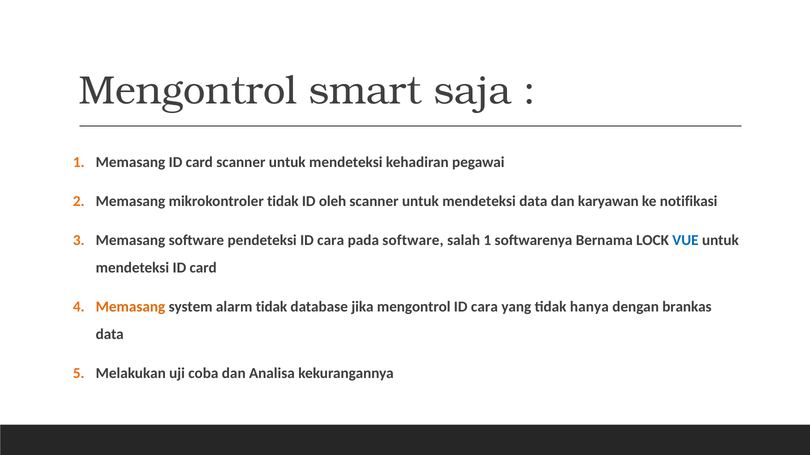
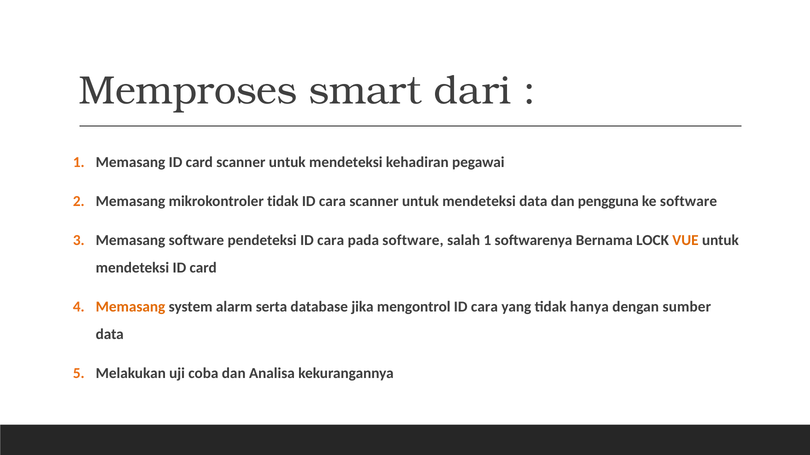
Mengontrol: Mengontrol -> Memproses (188, 91)
saja: saja -> dari (472, 91)
oleh: oleh -> cara (332, 202)
karyawan: karyawan -> pengguna (608, 202)
ke notifikasi: notifikasi -> software (689, 202)
VUE colour: blue -> orange (685, 241)
alarm tidak: tidak -> serta (271, 307)
brankas: brankas -> sumber (687, 307)
